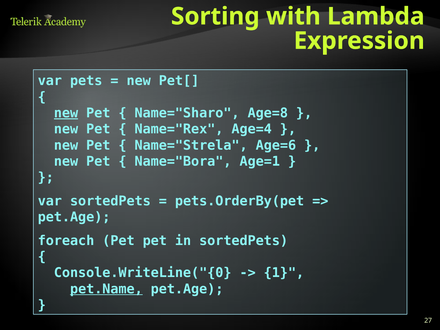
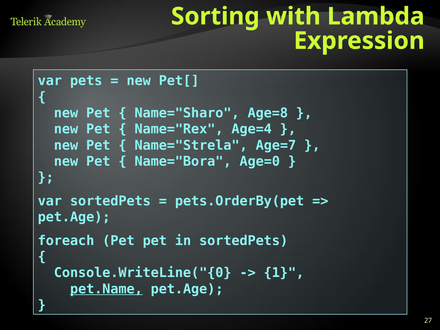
new underline: present -> none (66, 113)
Age=6: Age=6 -> Age=7 (276, 145)
Age=1: Age=1 -> Age=0 (260, 161)
